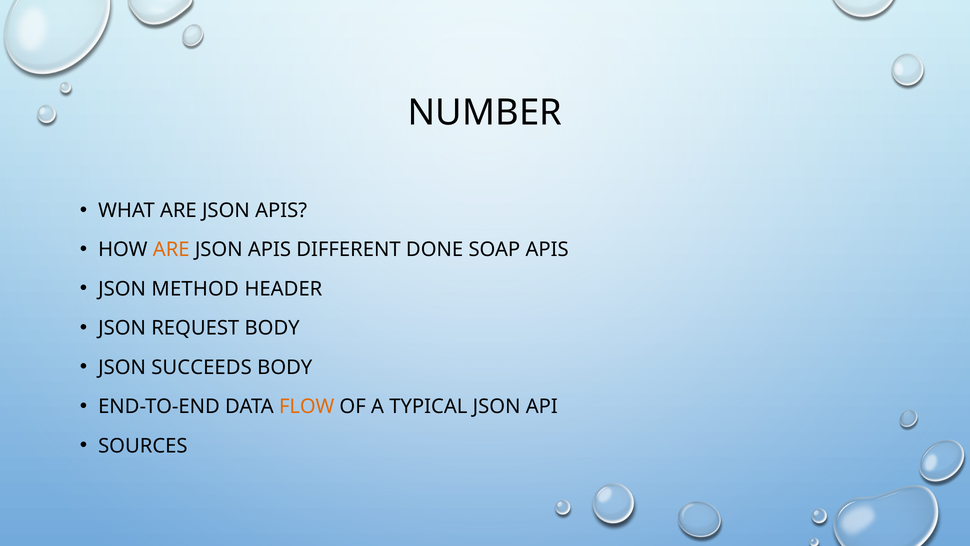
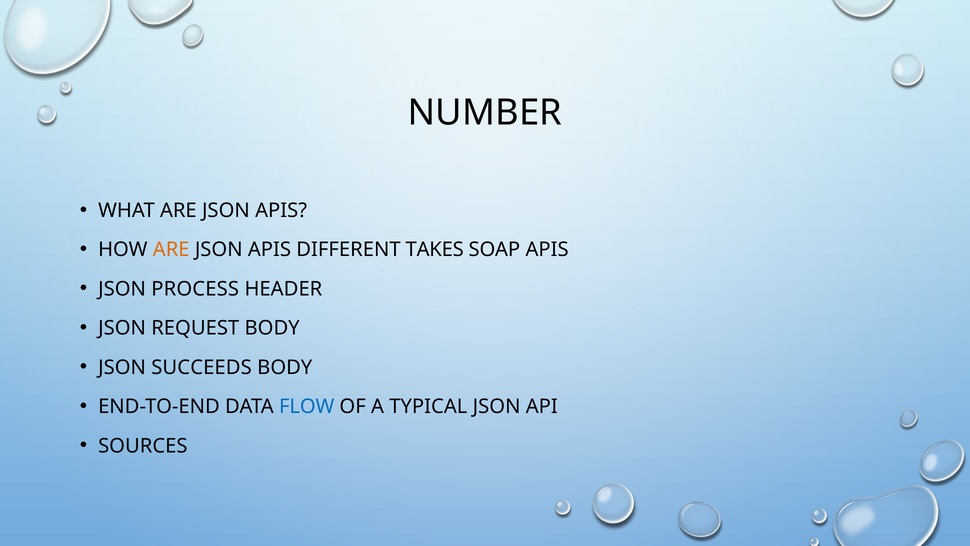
DONE: DONE -> TAKES (435, 250)
METHOD: METHOD -> PROCESS (195, 289)
FLOW colour: orange -> blue (307, 406)
